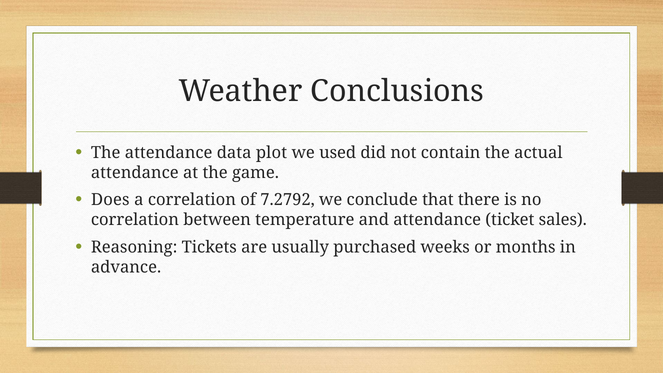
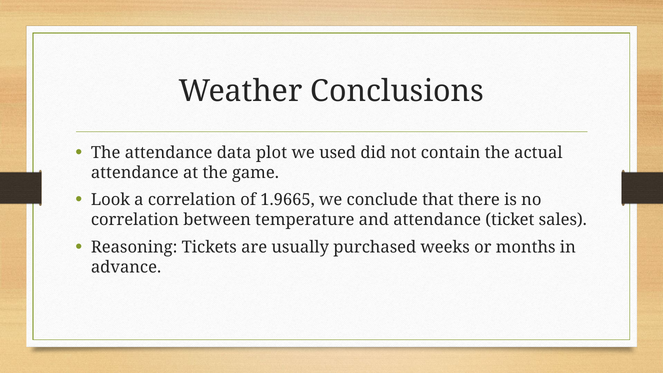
Does: Does -> Look (110, 200)
7.2792: 7.2792 -> 1.9665 (288, 200)
